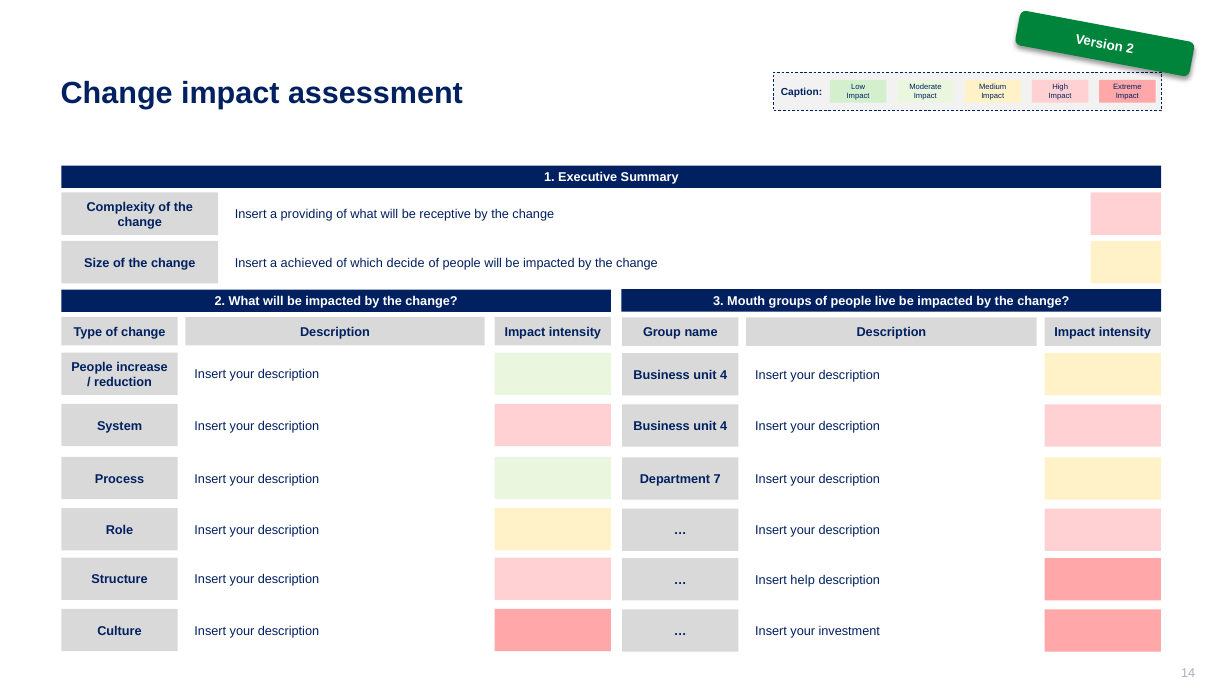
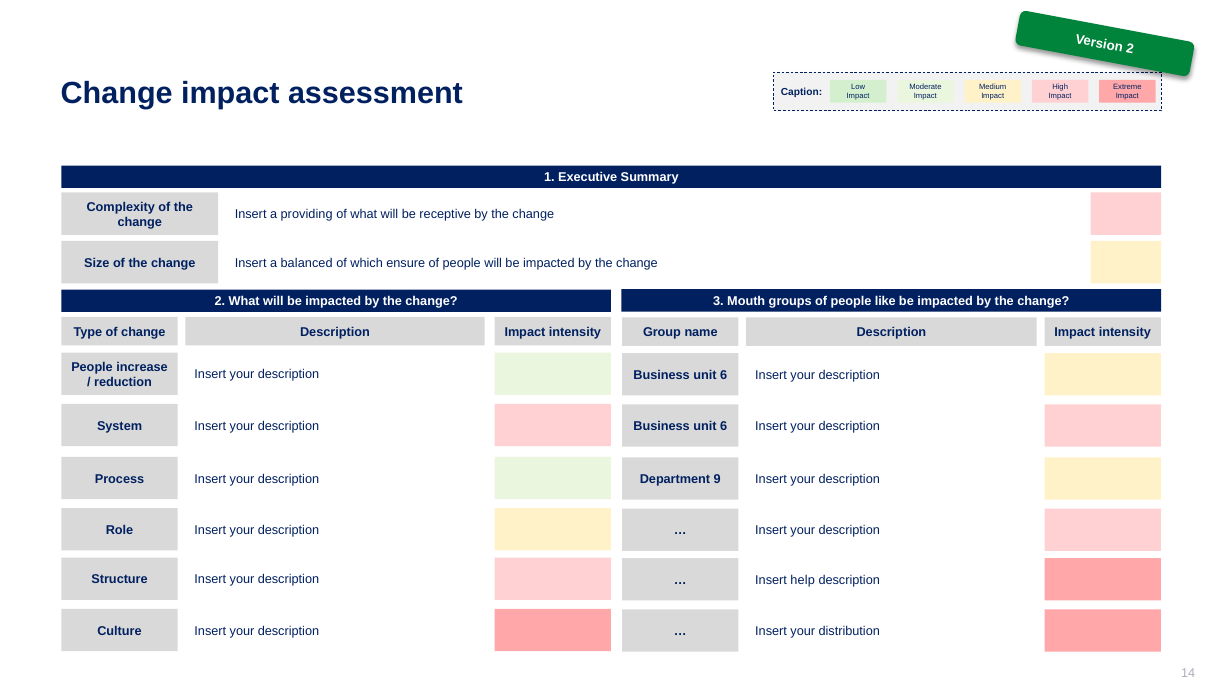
achieved: achieved -> balanced (307, 263)
decide: decide -> ensure (406, 263)
live: live -> like (885, 301)
4: 4 -> 6 (724, 375)
4: 4 -> 6 (724, 426)
7: 7 -> 9 (717, 479)
investment: investment -> distribution (849, 631)
